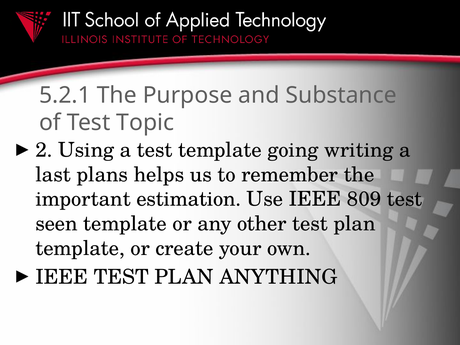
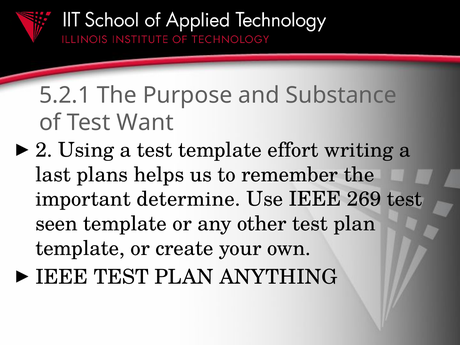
Topic: Topic -> Want (145, 123)
going: going -> effort (293, 150)
estimation: estimation -> determine (189, 199)
809: 809 -> 269 (364, 199)
